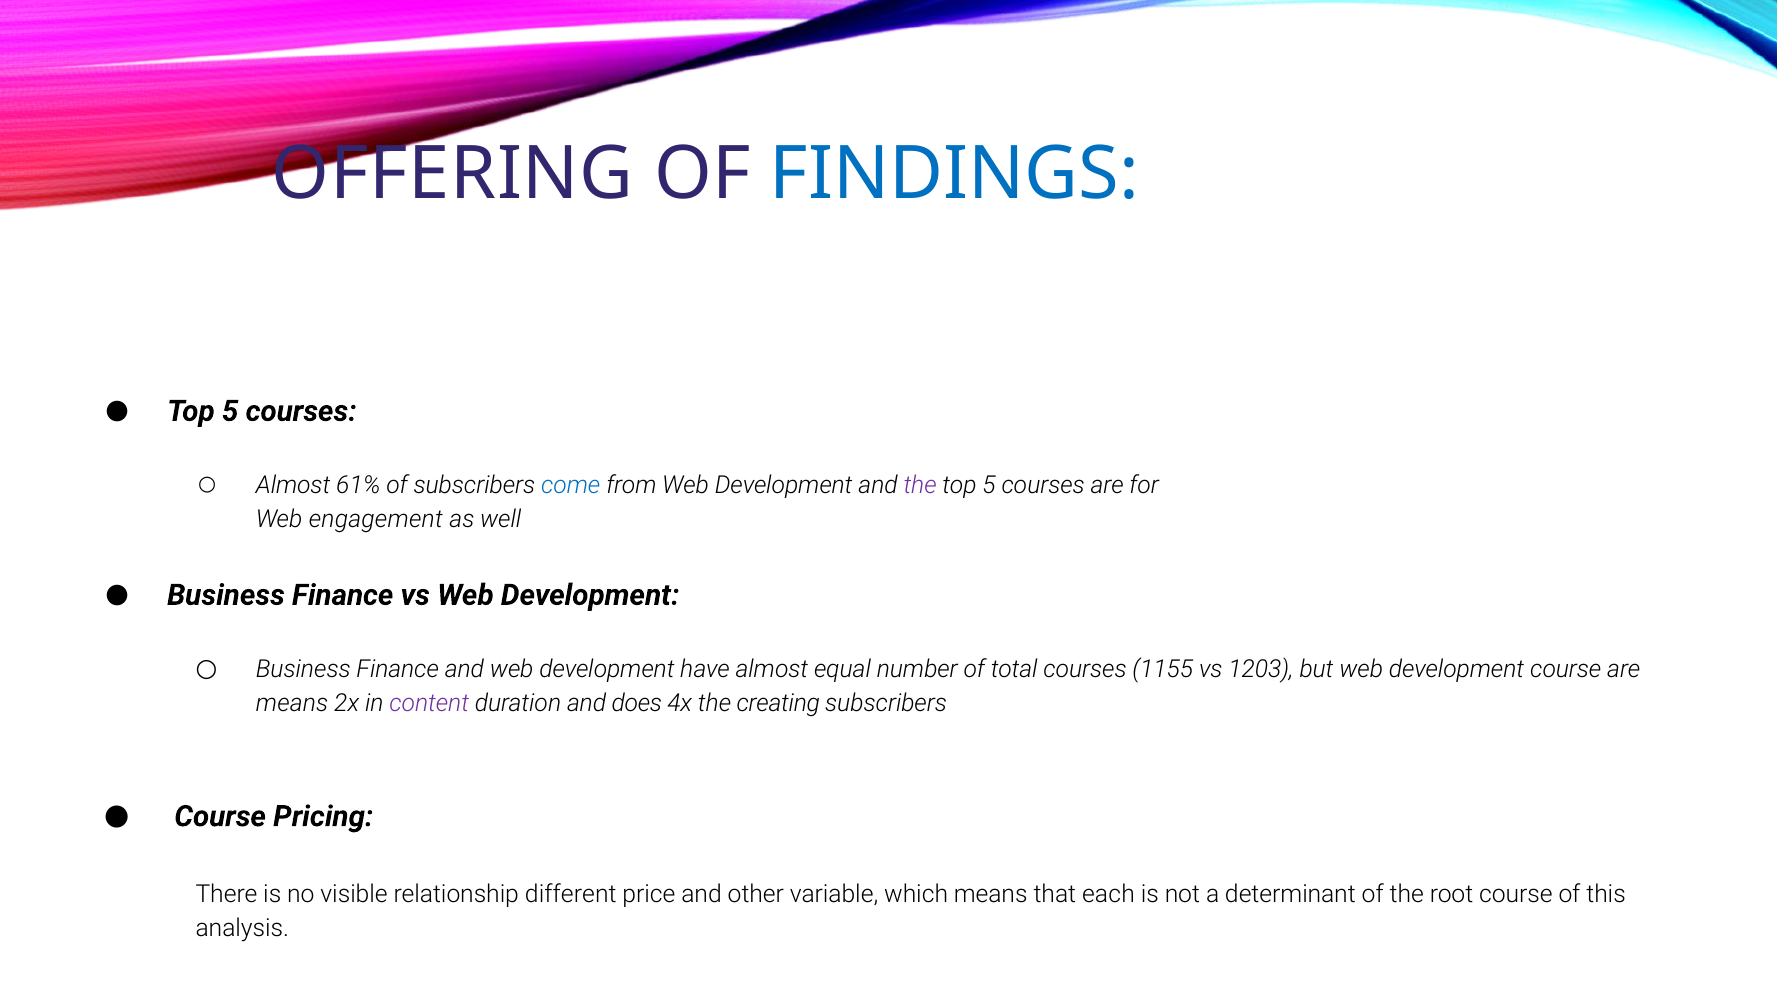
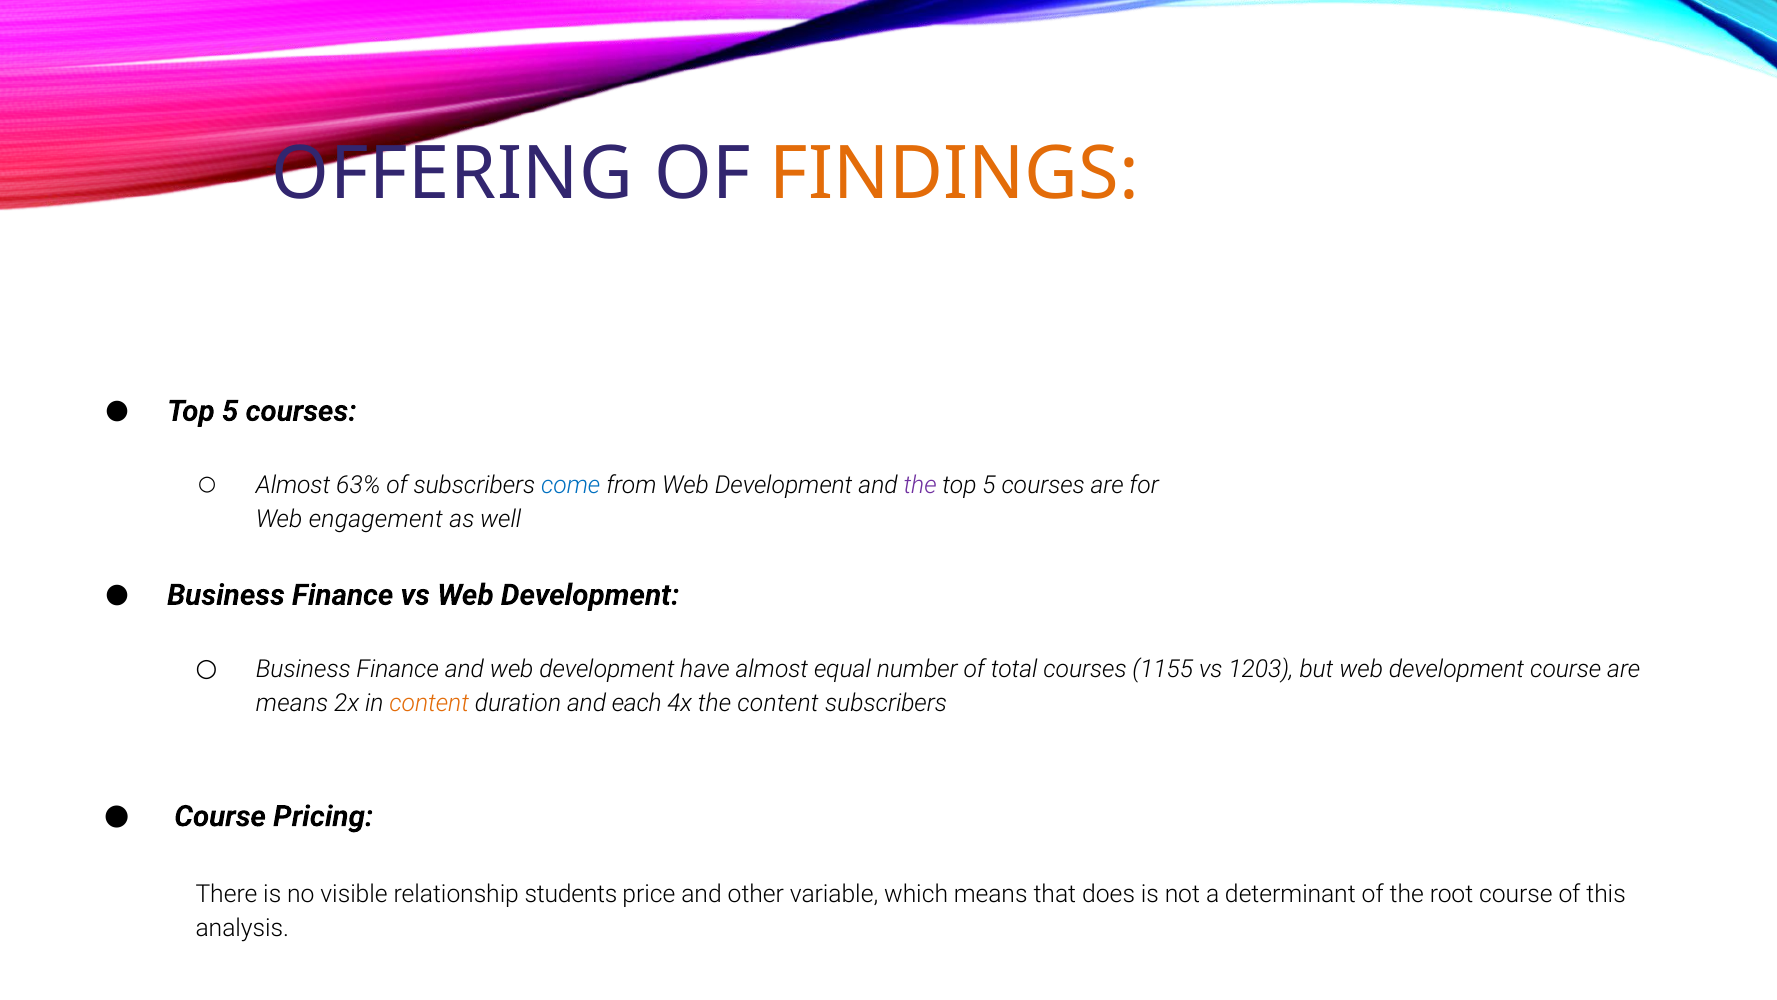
FINDINGS colour: blue -> orange (954, 174)
61%: 61% -> 63% (358, 485)
content colour: purple -> orange (429, 703)
does: does -> each (637, 703)
the creating: creating -> content (778, 703)
different: different -> students (571, 894)
each: each -> does (1109, 894)
